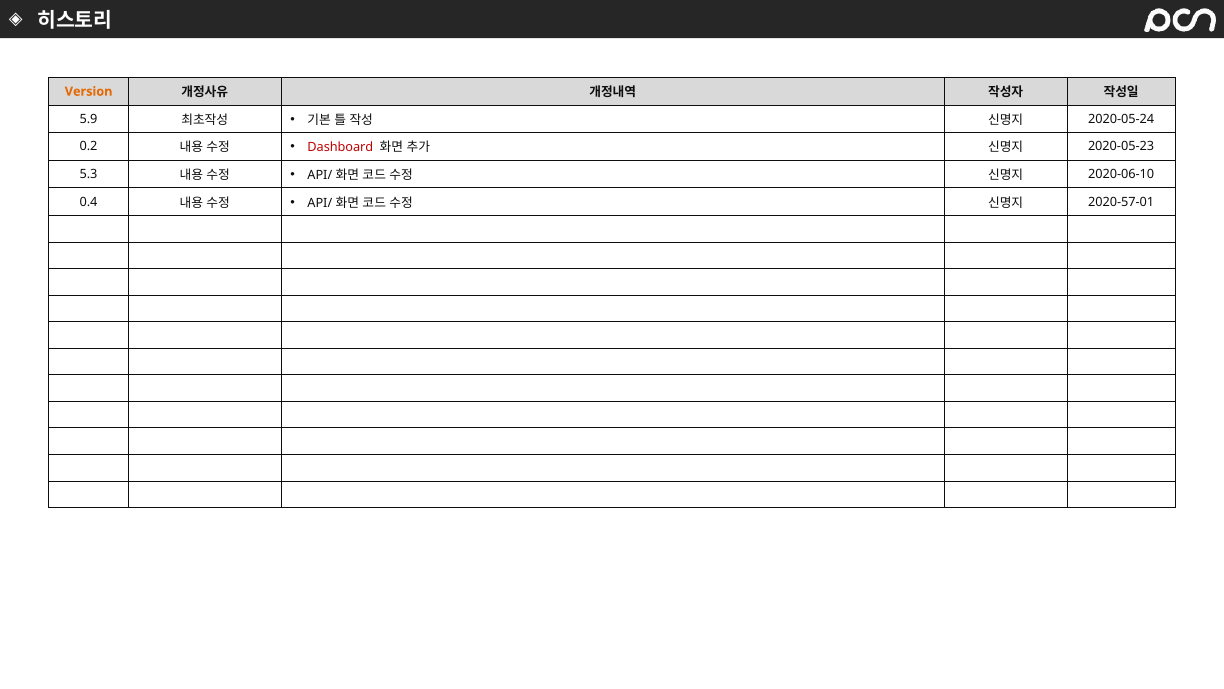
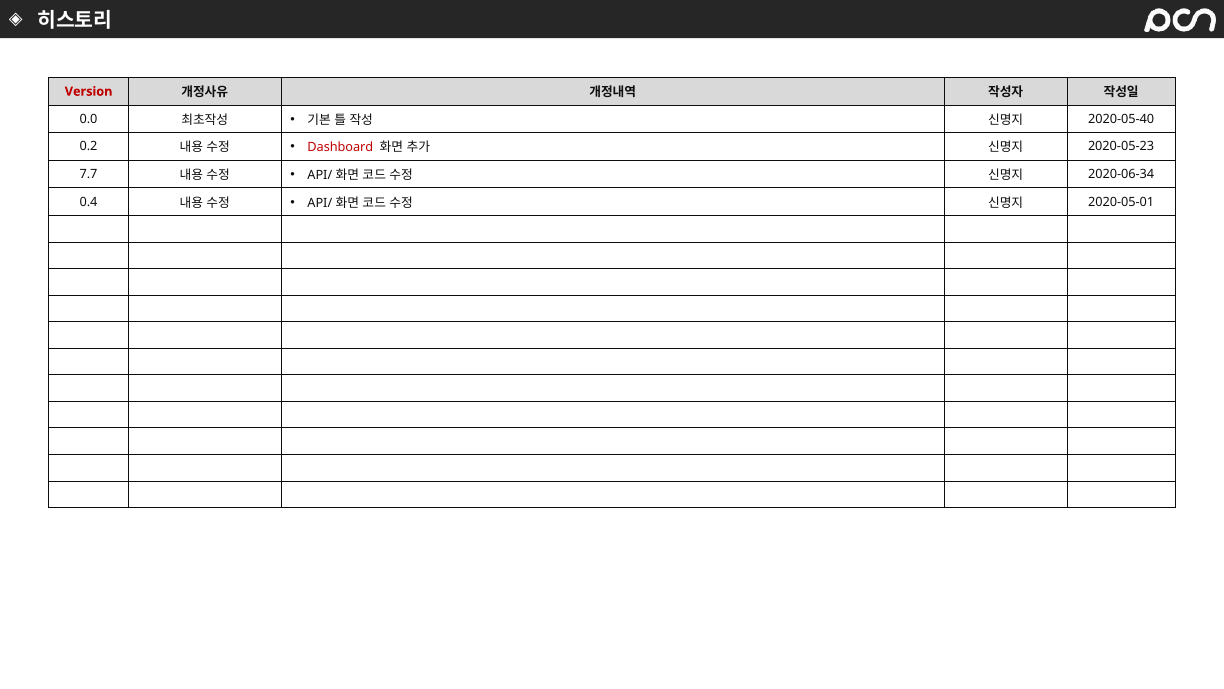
Version colour: orange -> red (89, 91)
5.9: 5.9 -> 0.0 (89, 119)
2020-05-24: 2020-05-24 -> 2020-05-40 (1121, 119)
5.3: 5.3 -> 7.7 (89, 174)
2020-06-10: 2020-06-10 -> 2020-06-34 (1121, 174)
2020-57-01: 2020-57-01 -> 2020-05-01 (1121, 202)
